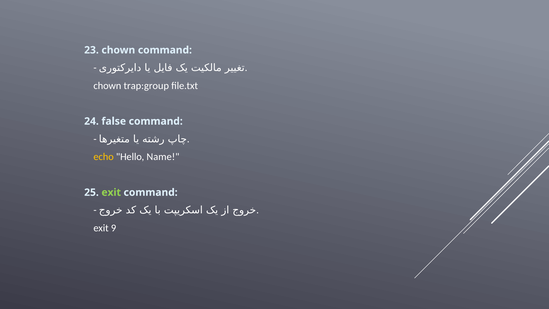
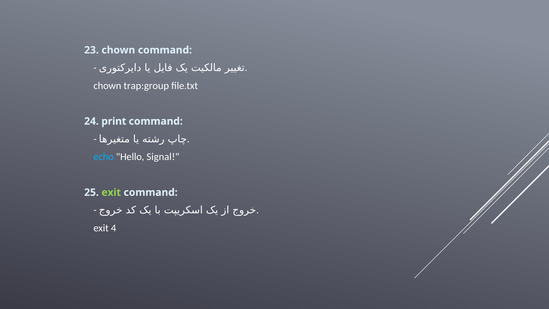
false: false -> print (114, 121)
echo colour: yellow -> light blue (104, 157)
Name: Name -> Signal (163, 157)
9: 9 -> 4 (114, 228)
